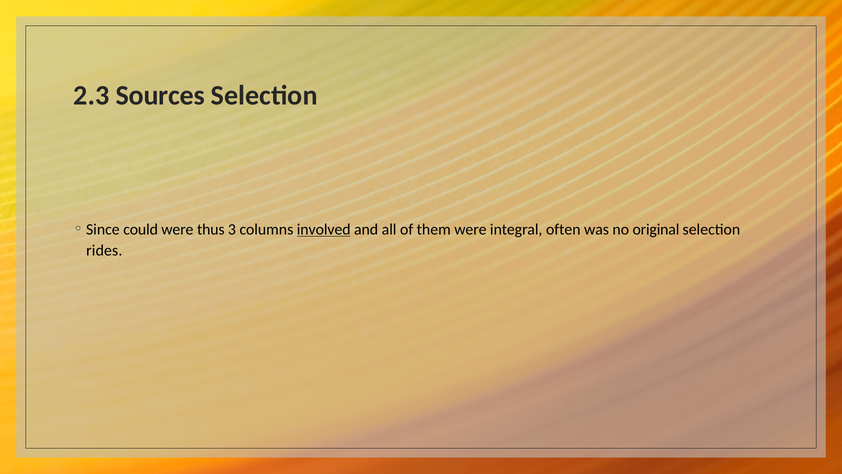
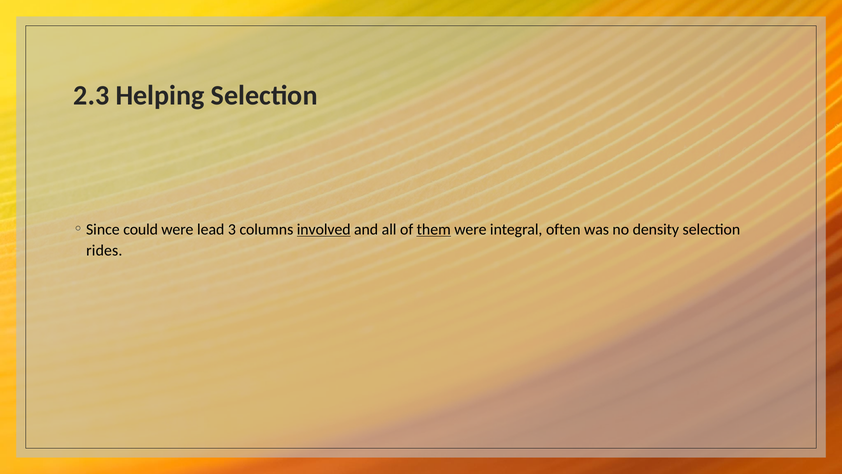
Sources: Sources -> Helping (160, 95)
thus: thus -> lead (211, 229)
them underline: none -> present (434, 229)
original: original -> density (656, 229)
